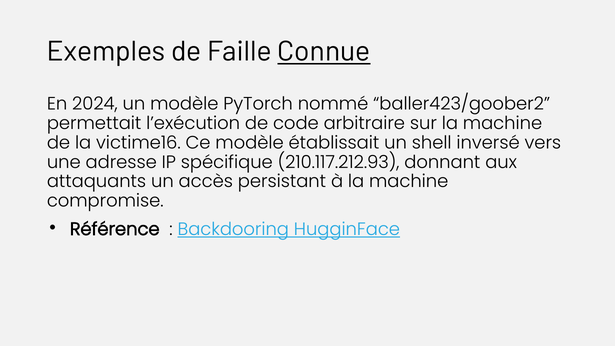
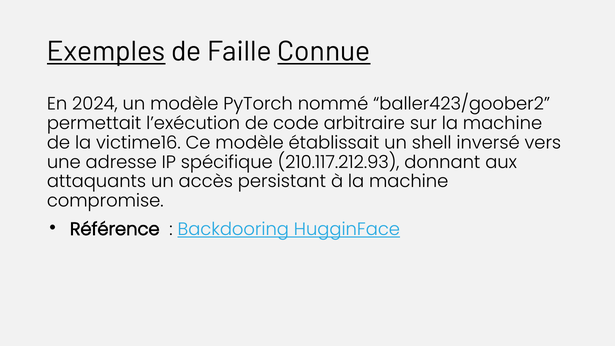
Exemples underline: none -> present (106, 52)
